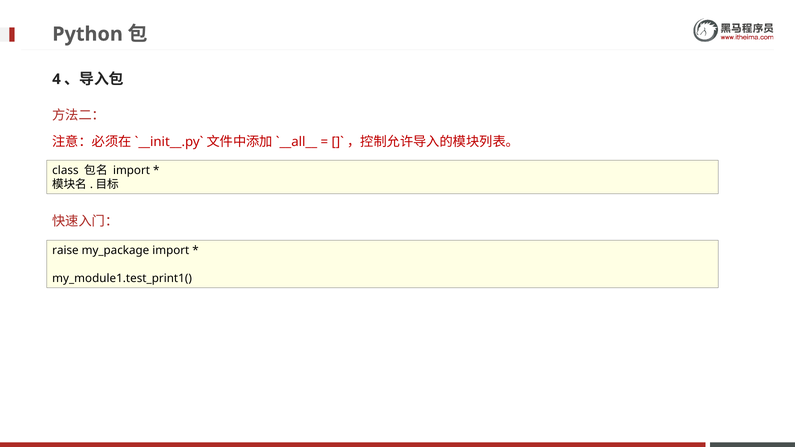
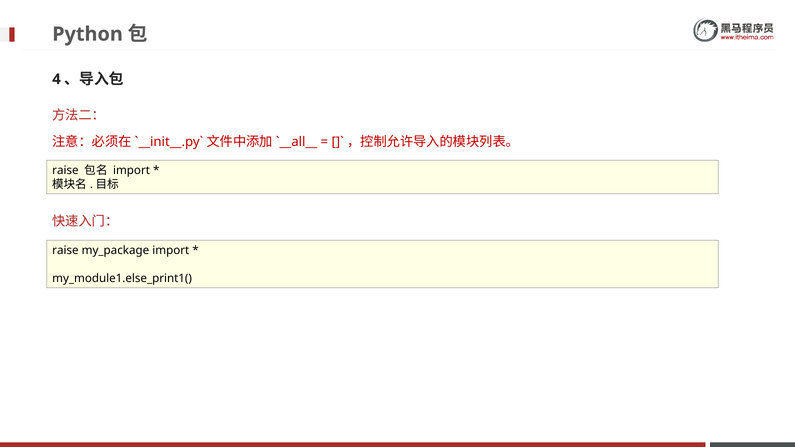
class: class -> raise (65, 171)
my_module1.test_print1(: my_module1.test_print1( -> my_module1.else_print1( (122, 279)
